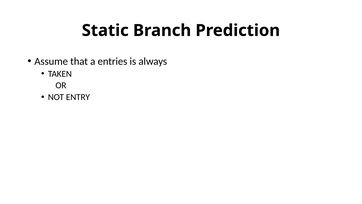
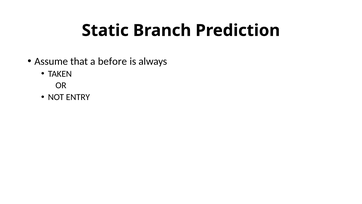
entries: entries -> before (112, 61)
